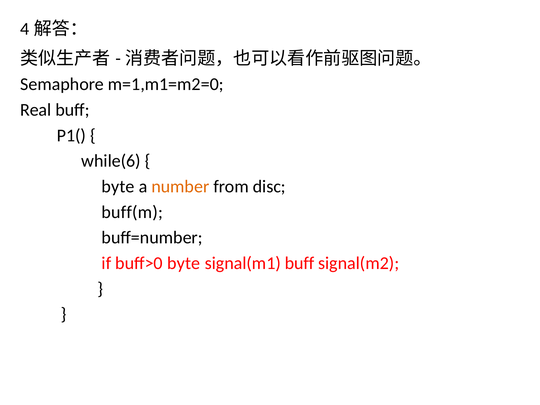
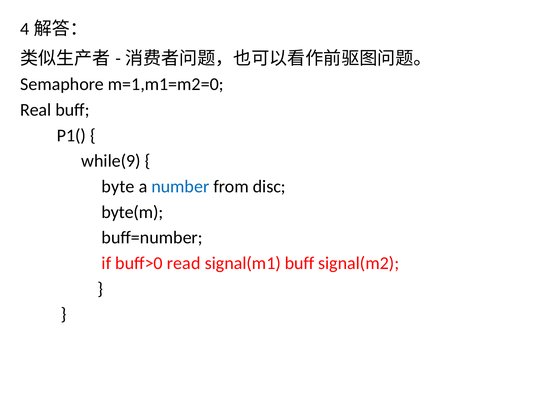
while(6: while(6 -> while(9 (111, 161)
number colour: orange -> blue (180, 187)
buff(m: buff(m -> byte(m (132, 212)
buff>0 byte: byte -> read (184, 263)
